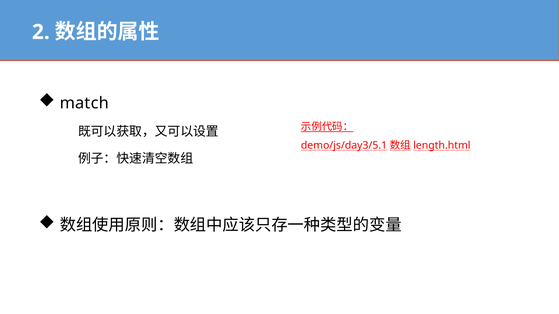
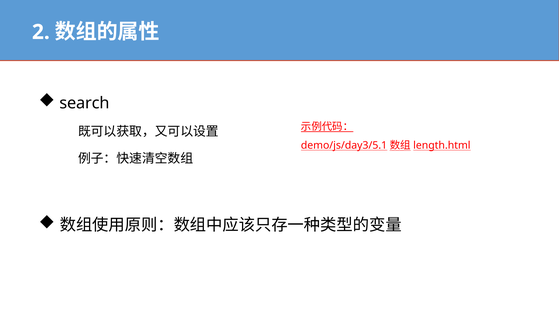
match: match -> search (84, 103)
